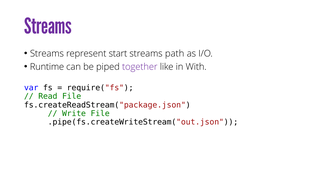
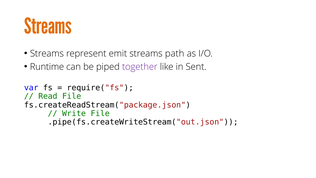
Streams colour: purple -> orange (48, 27)
start: start -> emit (118, 53)
With: With -> Sent (196, 67)
